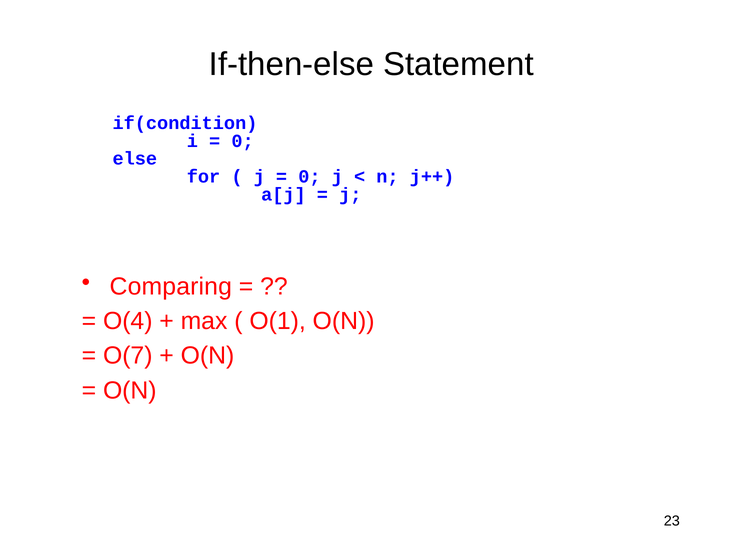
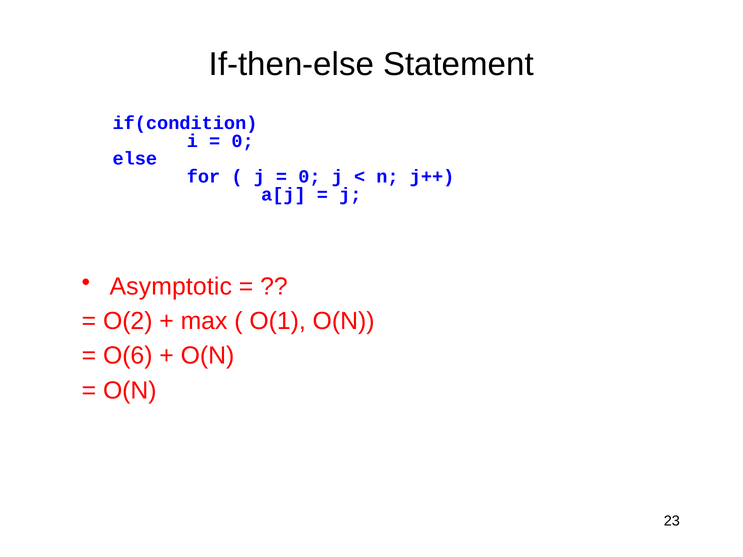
Comparing: Comparing -> Asymptotic (171, 287)
O(4: O(4 -> O(2 (128, 321)
O(7: O(7 -> O(6 (128, 356)
